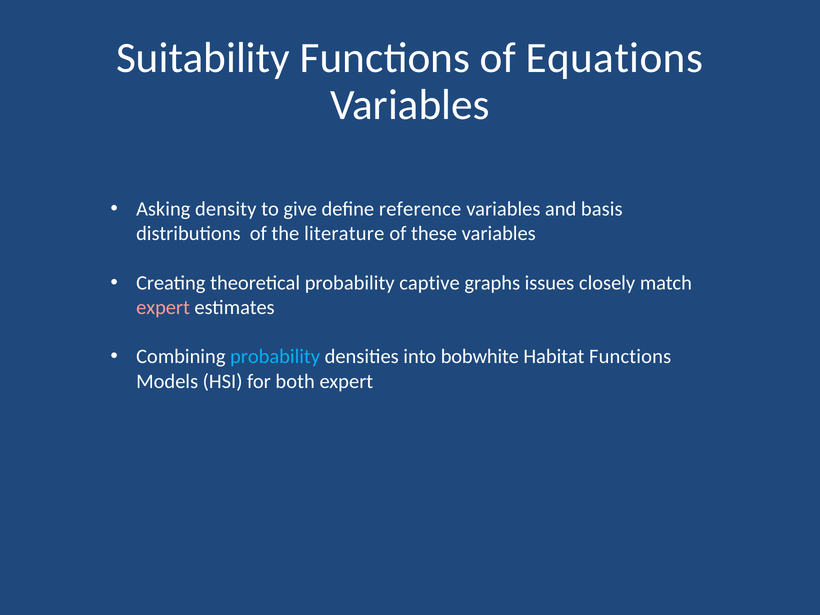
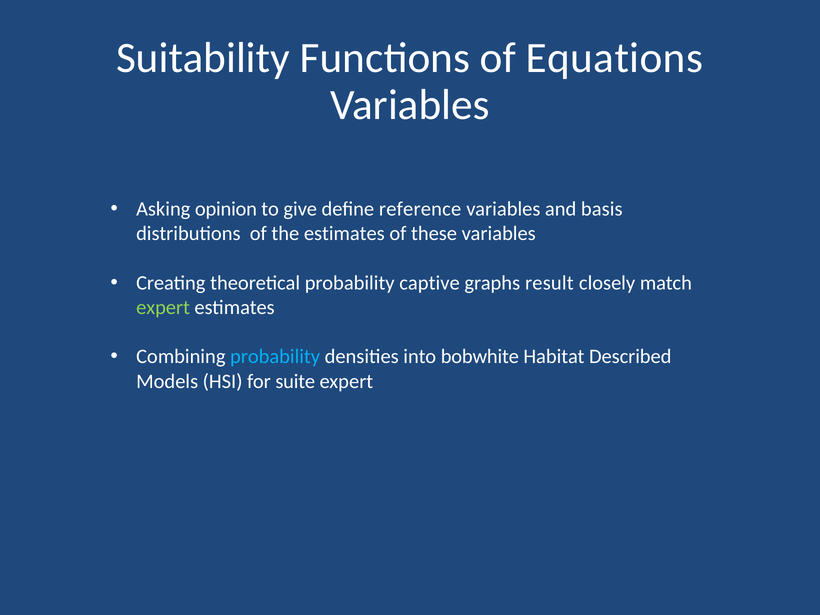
density: density -> opinion (226, 209)
the literature: literature -> estimates (344, 234)
issues: issues -> result (549, 283)
expert colour: pink -> light green (163, 307)
Habitat Functions: Functions -> Described (630, 357)
both: both -> suite (295, 381)
